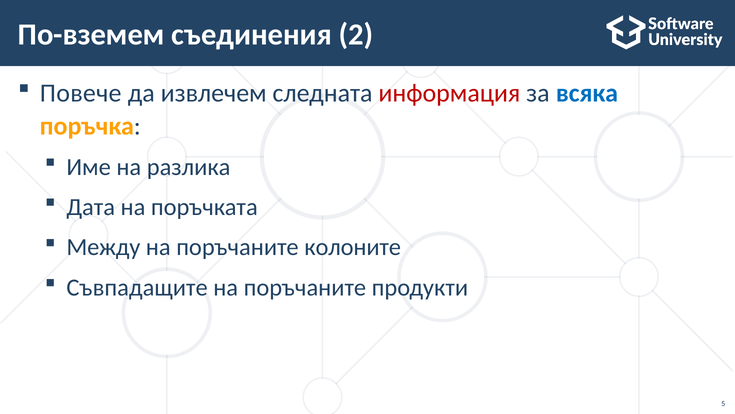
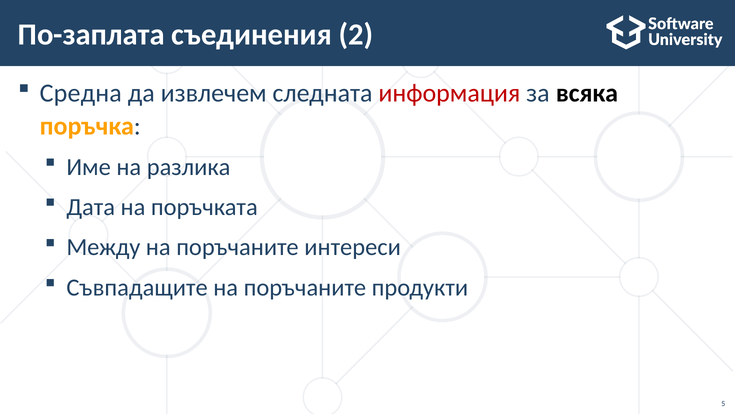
По-вземем: По-вземем -> По-заплата (91, 35)
Повече: Повече -> Средна (81, 93)
всяка colour: blue -> black (587, 93)
колоните: колоните -> интереси (353, 247)
